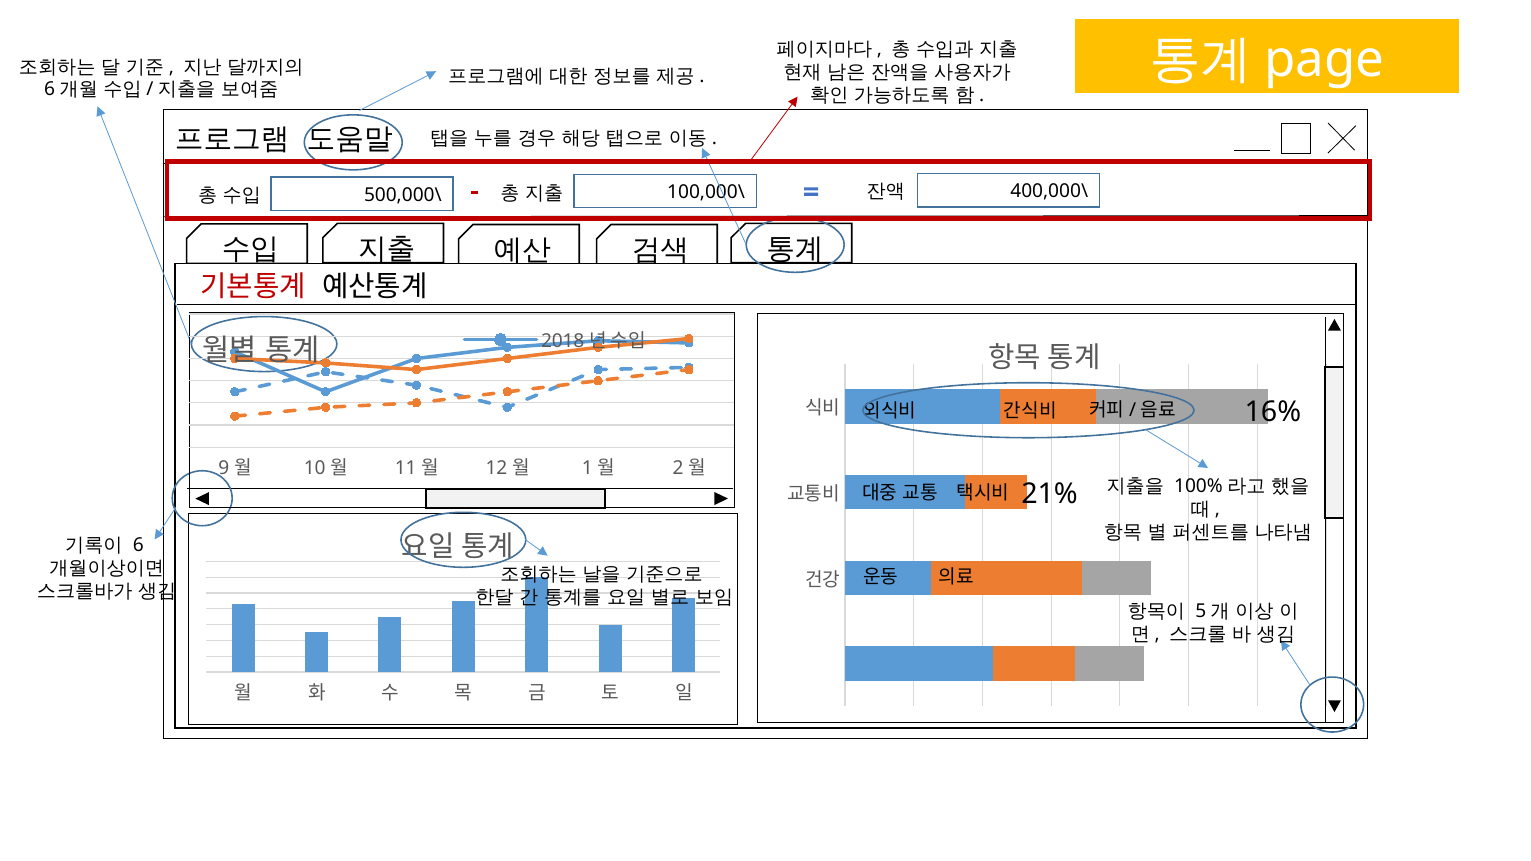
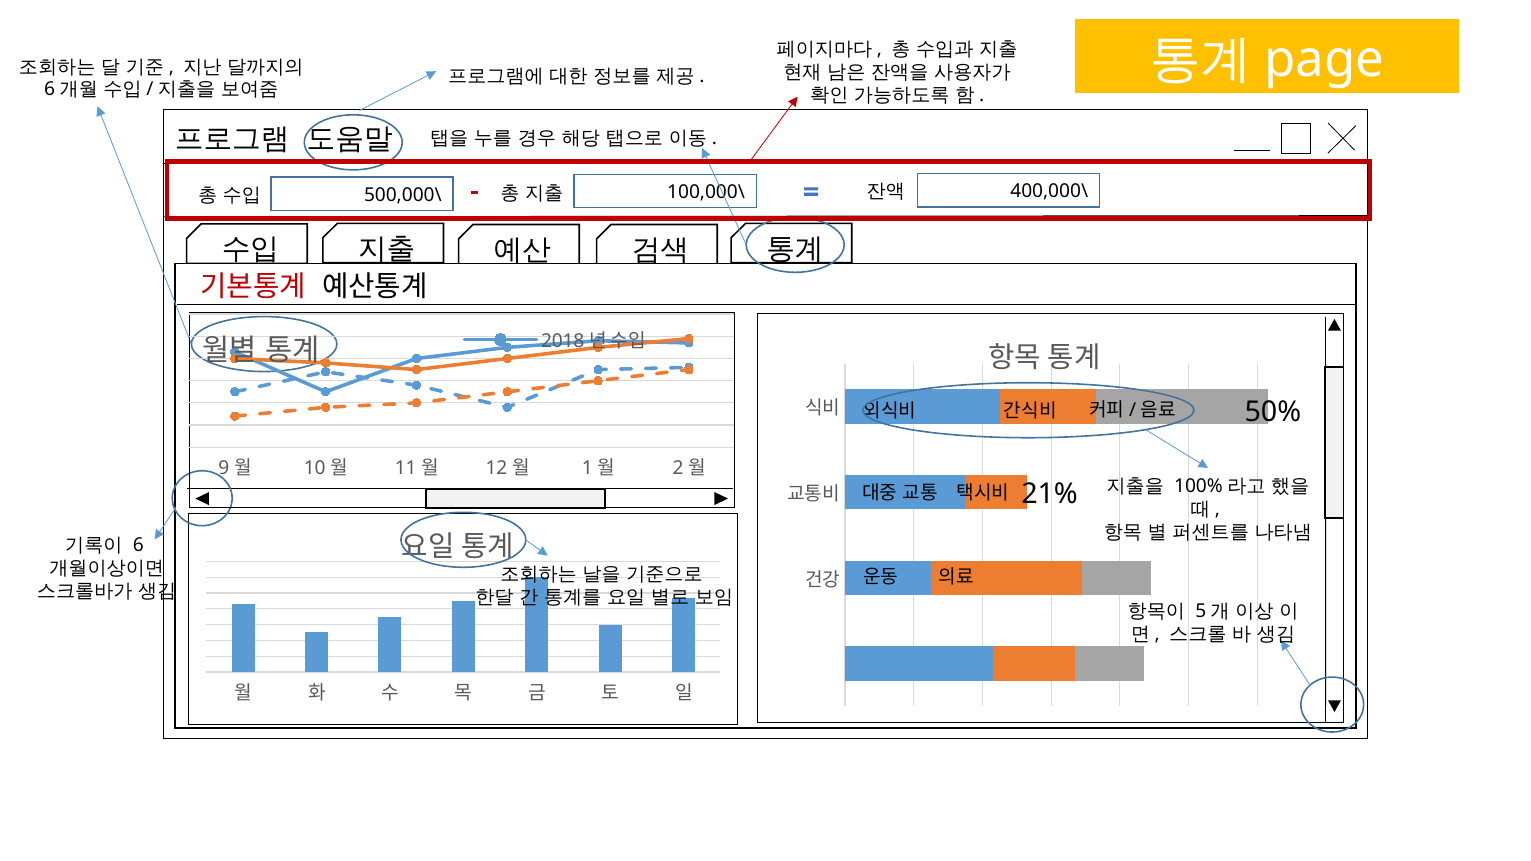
16%: 16% -> 50% (1273, 412)
